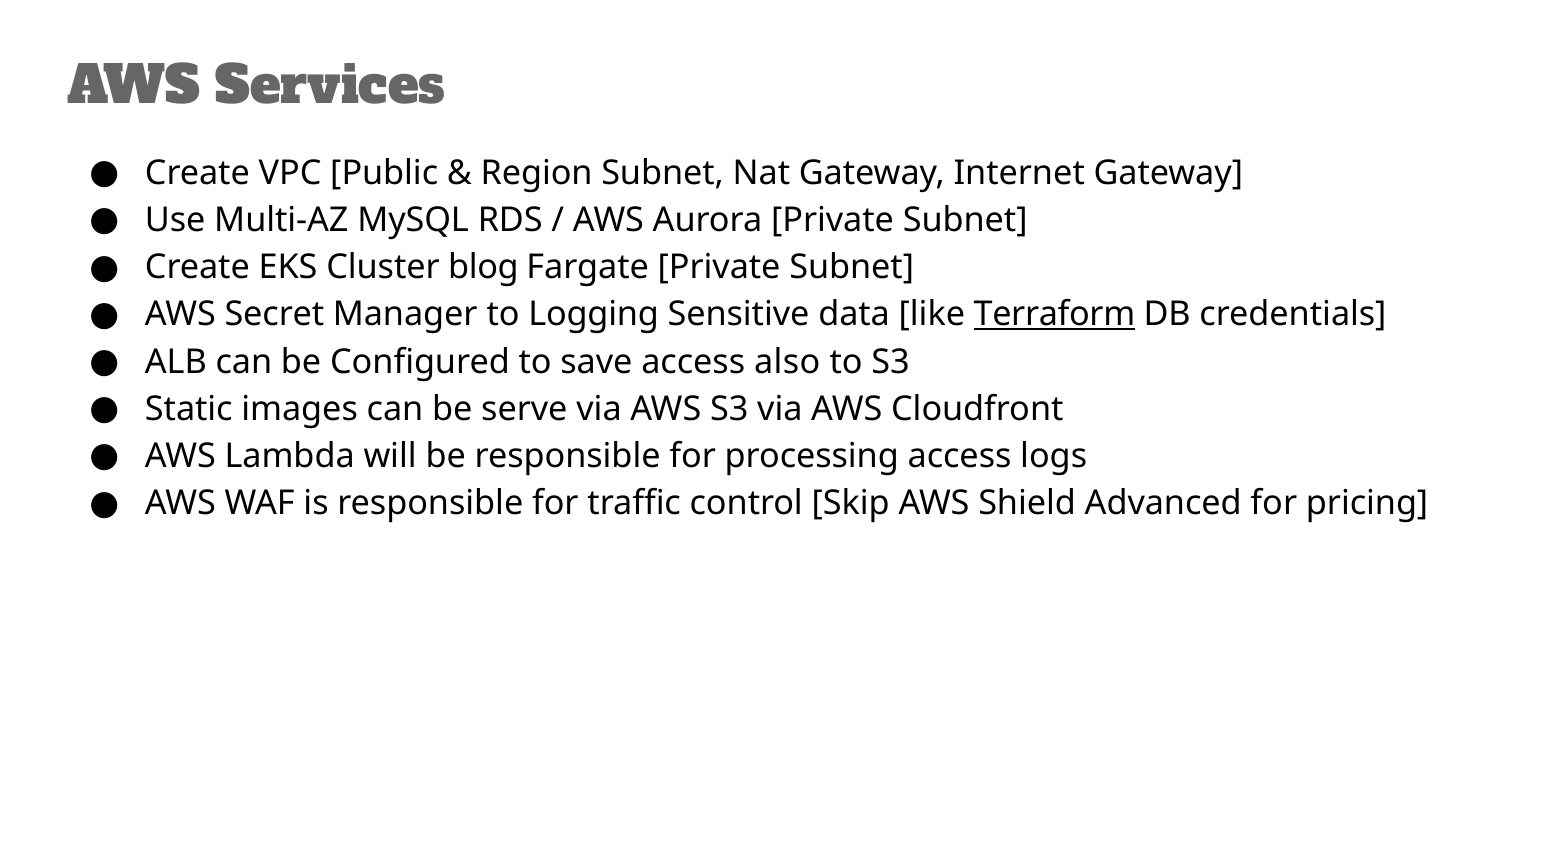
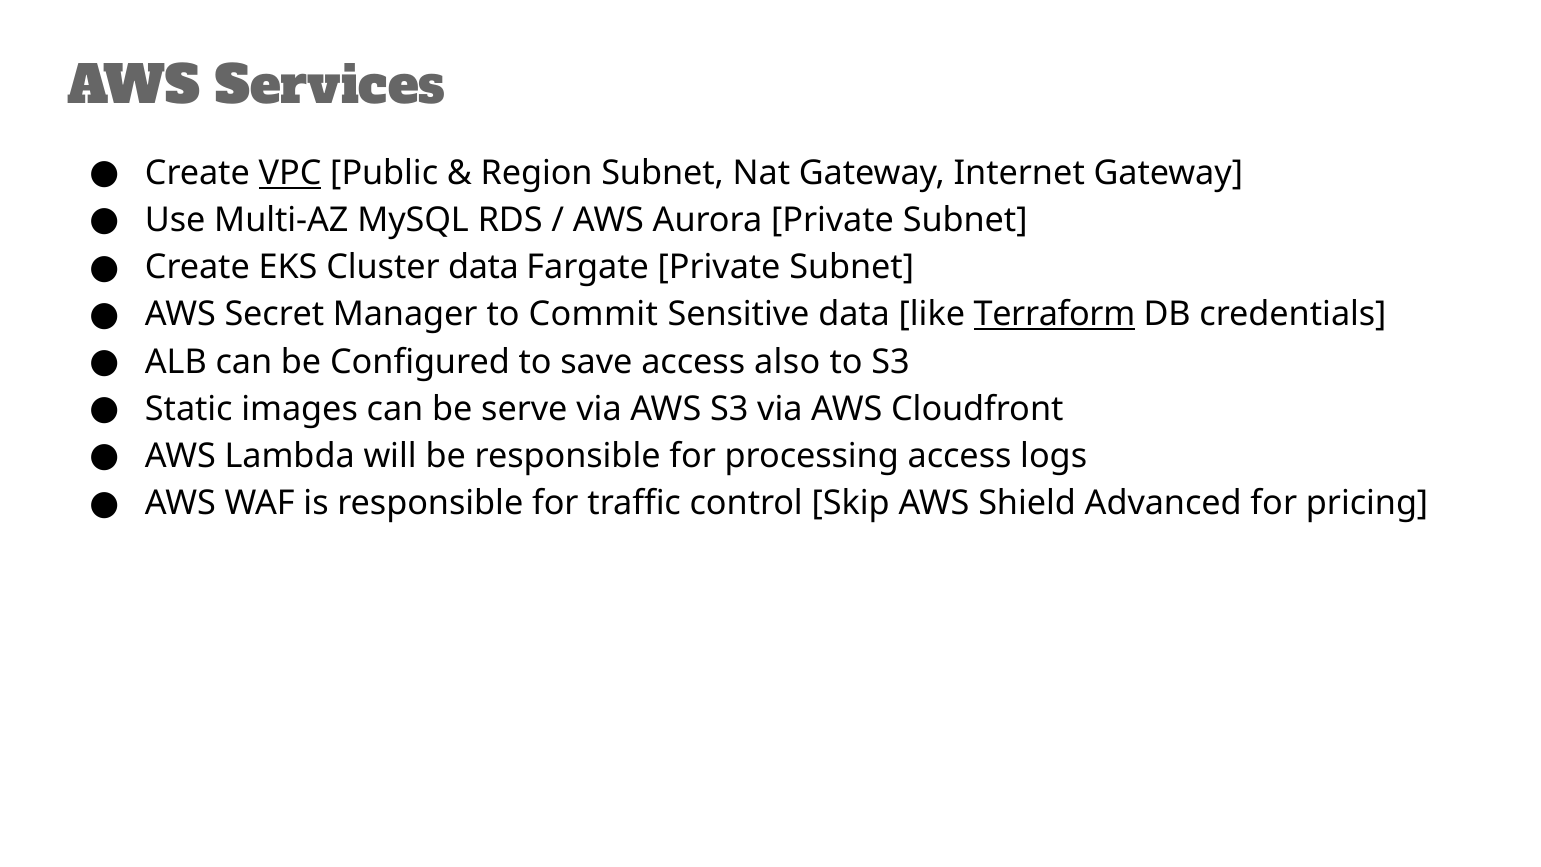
VPC underline: none -> present (290, 173)
Cluster blog: blog -> data (483, 267)
Logging: Logging -> Commit (593, 314)
